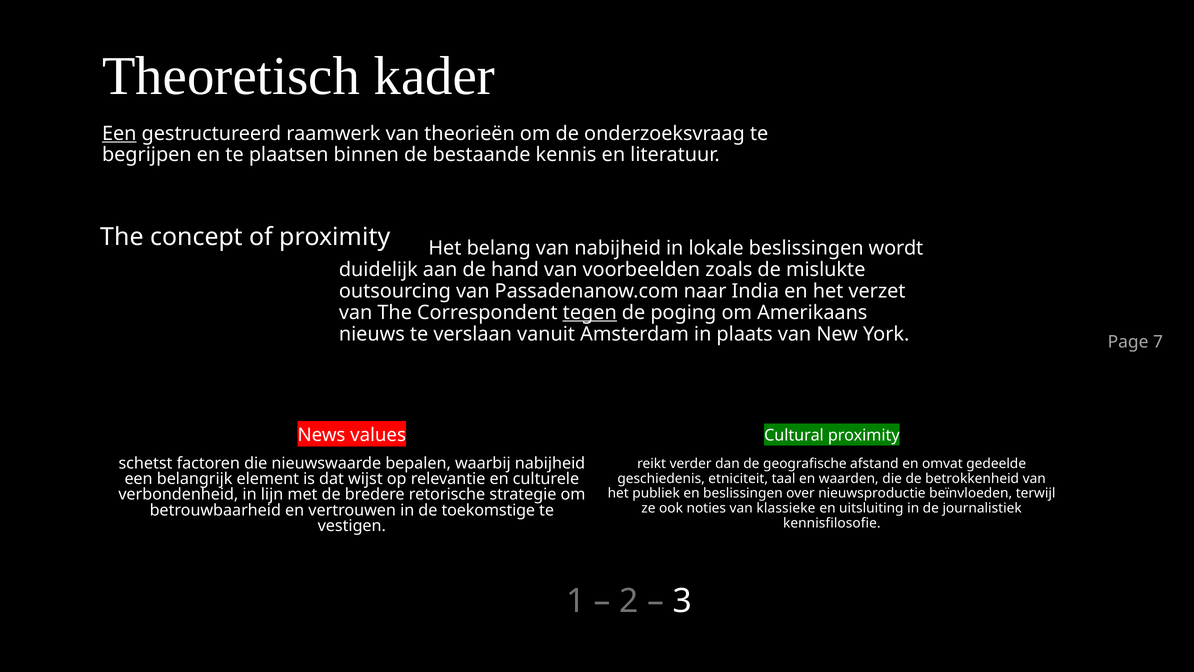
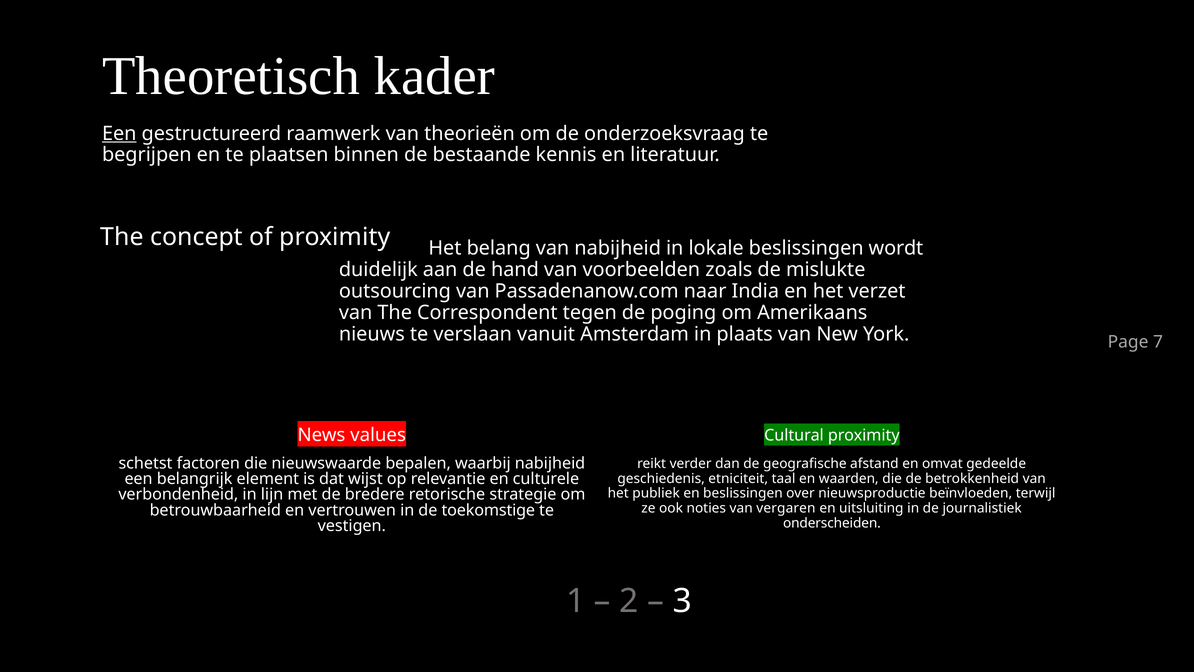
tegen underline: present -> none (590, 312)
klassieke: klassieke -> vergaren (786, 508)
kennisfilosofie: kennisfilosofie -> onderscheiden (832, 523)
